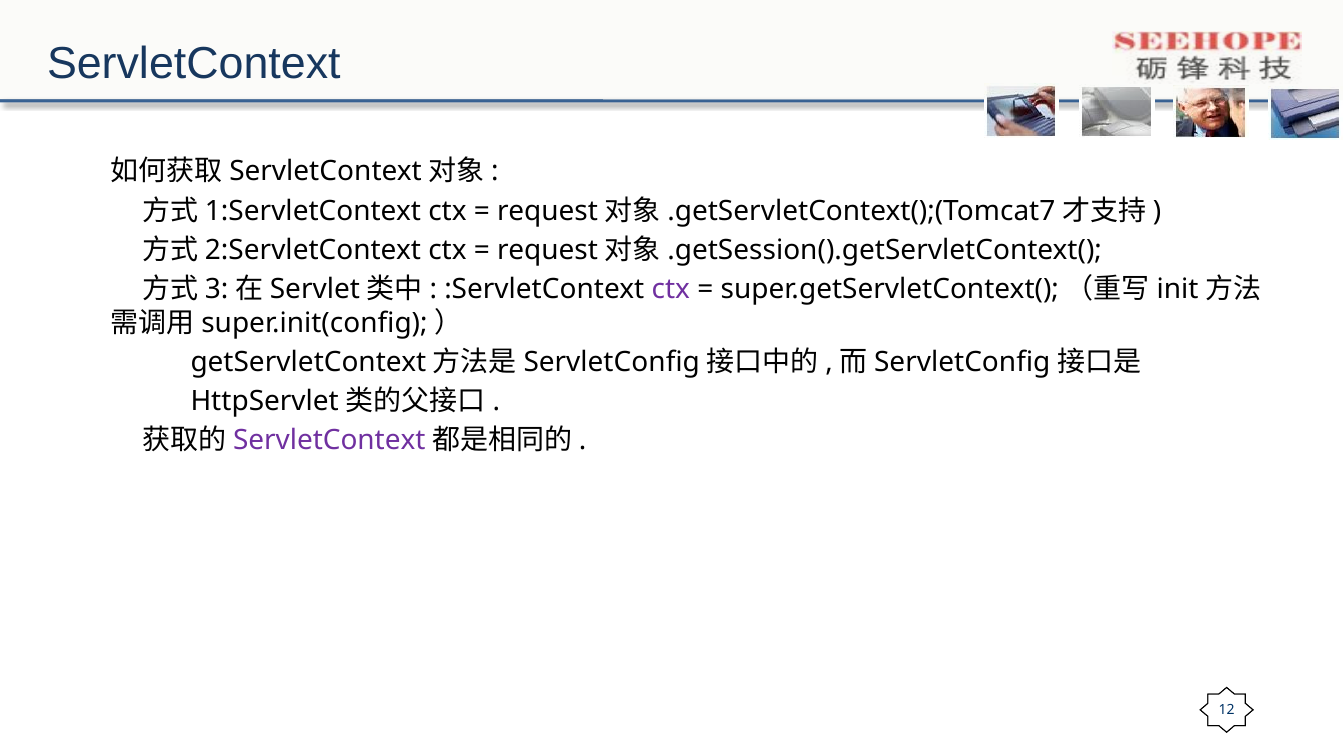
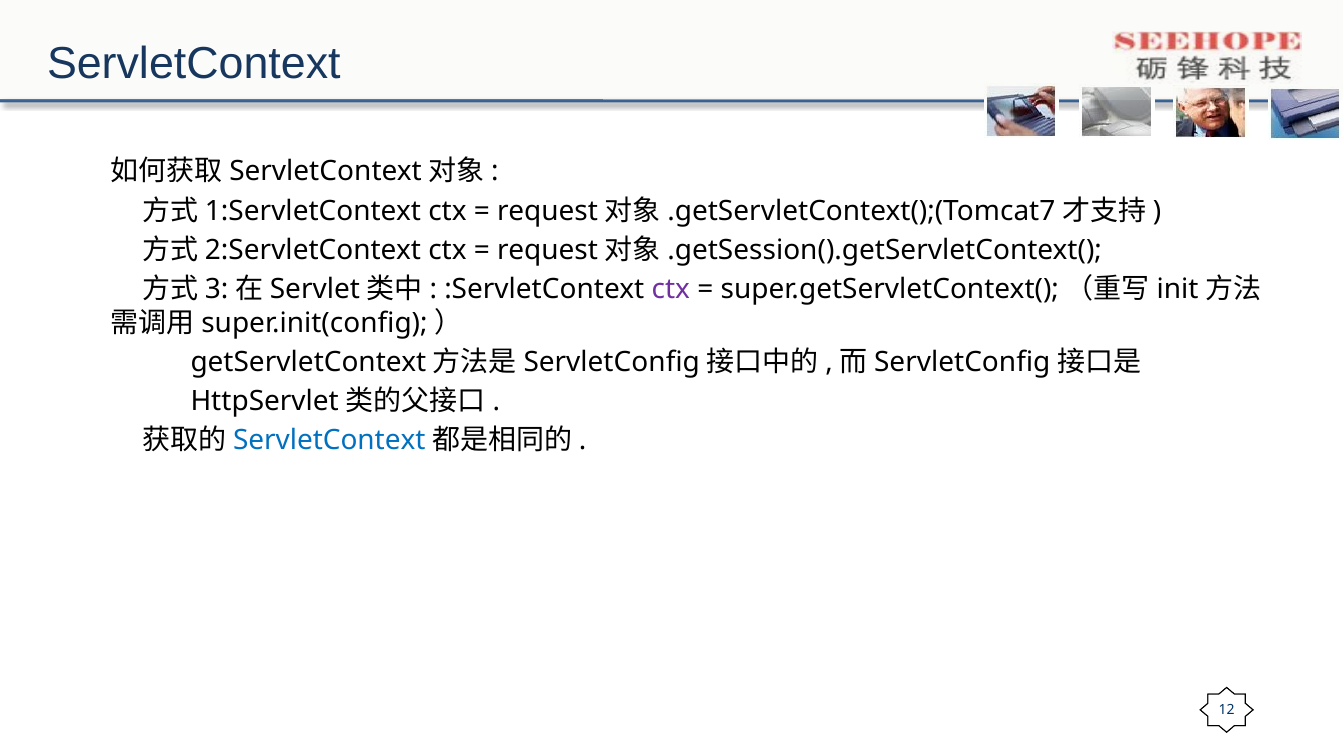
ServletContext colour: purple -> blue (329, 440)
